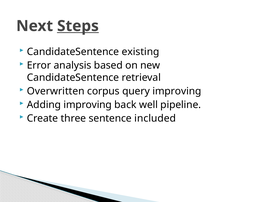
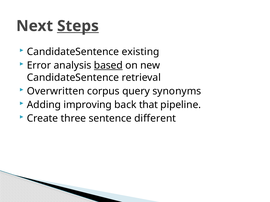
based underline: none -> present (108, 66)
query improving: improving -> synonyms (177, 91)
well: well -> that (149, 105)
included: included -> different (155, 119)
